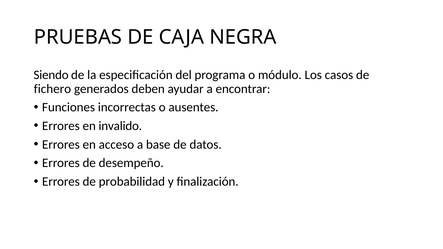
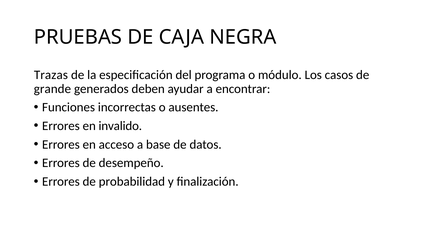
Siendo: Siendo -> Trazas (51, 75)
fichero: fichero -> grande (52, 89)
